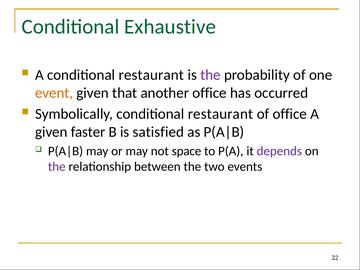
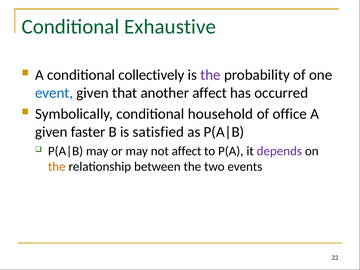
A conditional restaurant: restaurant -> collectively (151, 75)
event colour: orange -> blue (54, 93)
another office: office -> affect (210, 93)
Symbolically conditional restaurant: restaurant -> household (220, 114)
not space: space -> affect (187, 151)
the colour: purple -> orange (57, 167)
